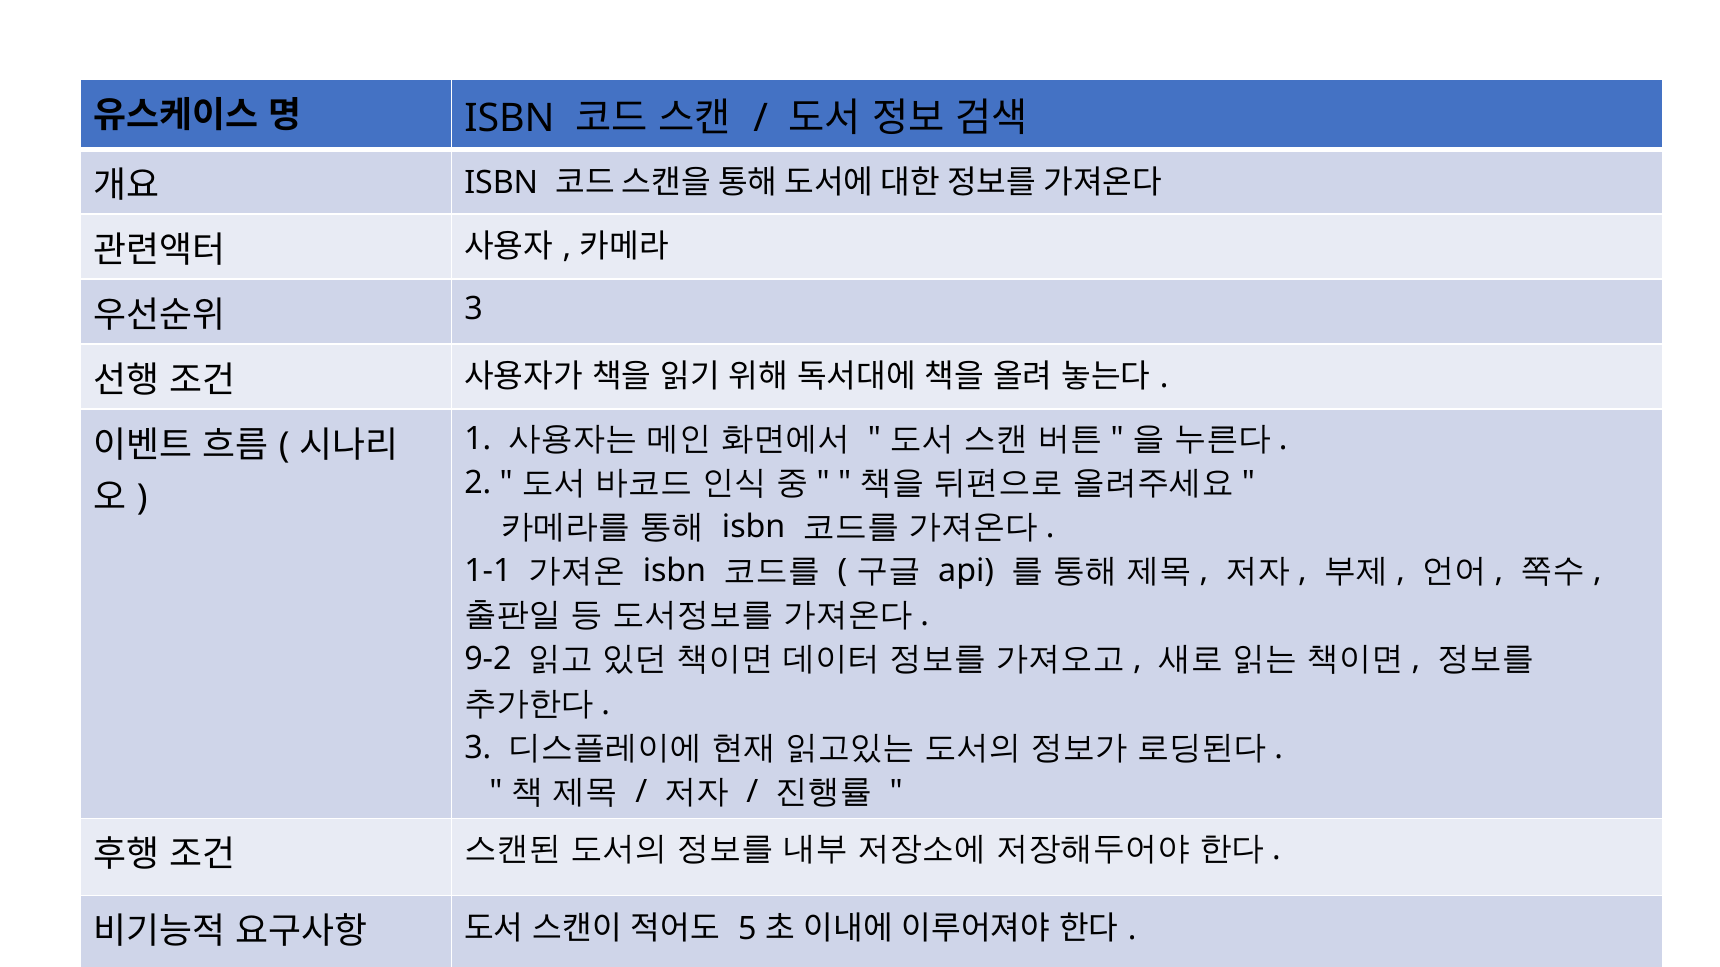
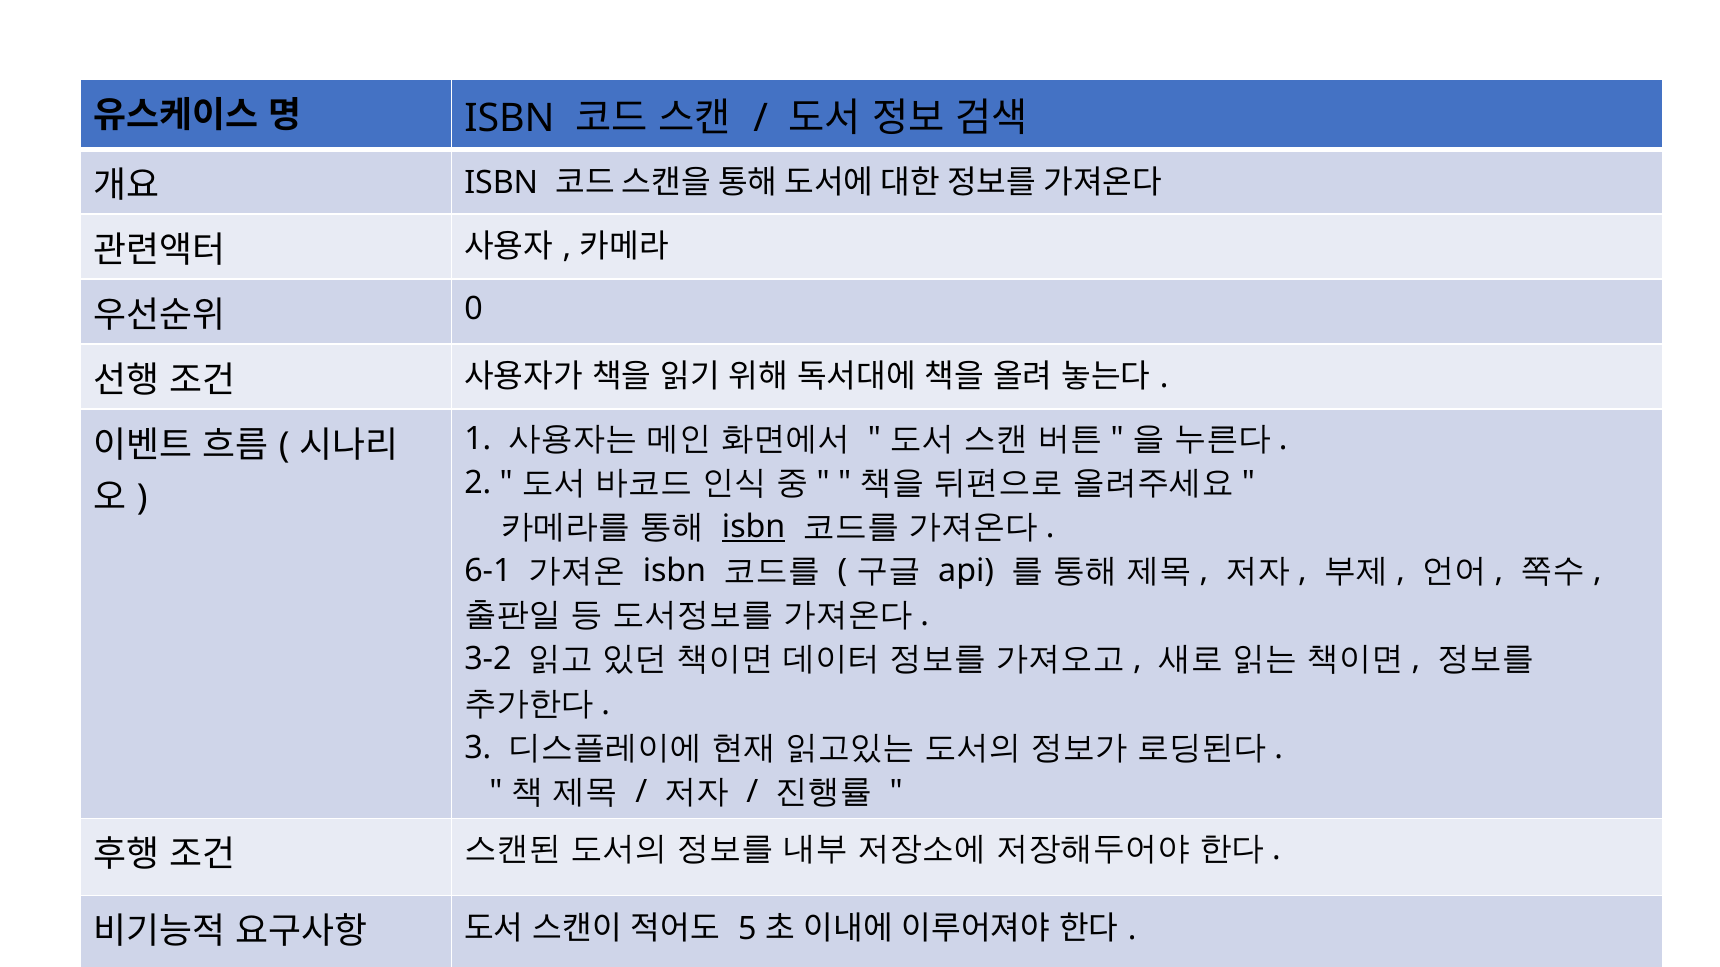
3: 3 -> 0 (474, 309)
isbn underline: none -> present (754, 527)
1-1: 1-1 -> 6-1 (488, 572)
9-2: 9-2 -> 3-2 (488, 660)
